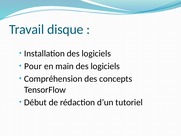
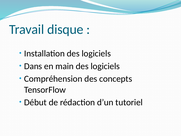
Pour: Pour -> Dans (33, 66)
